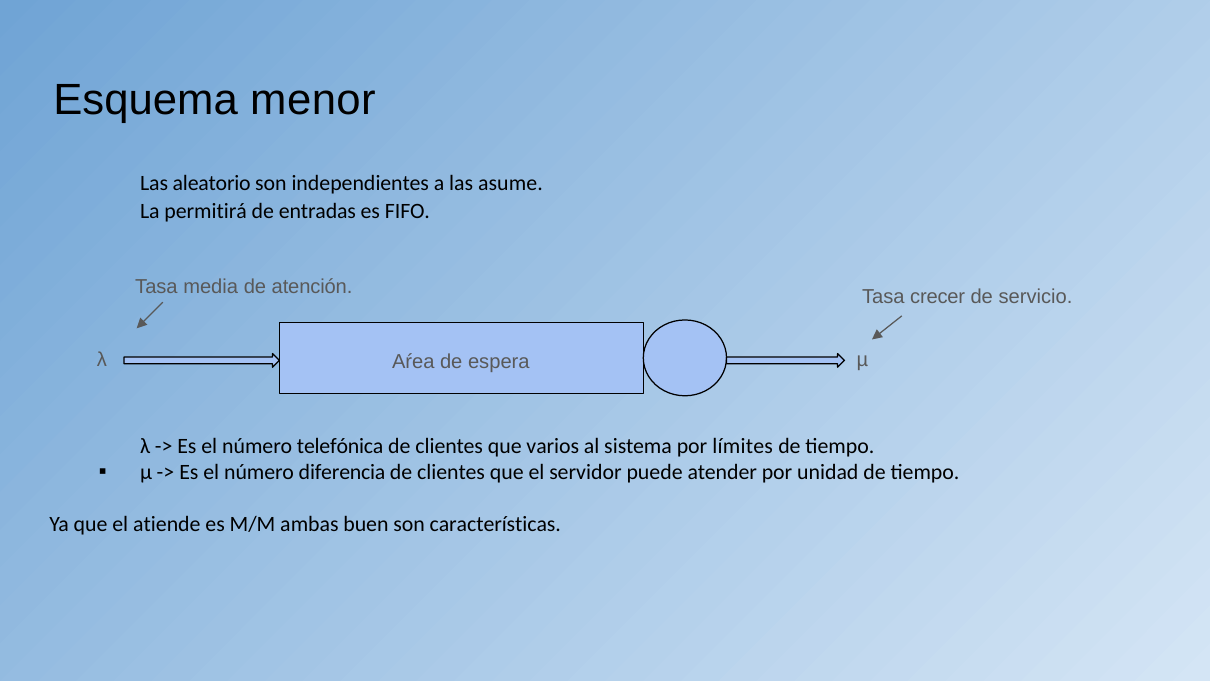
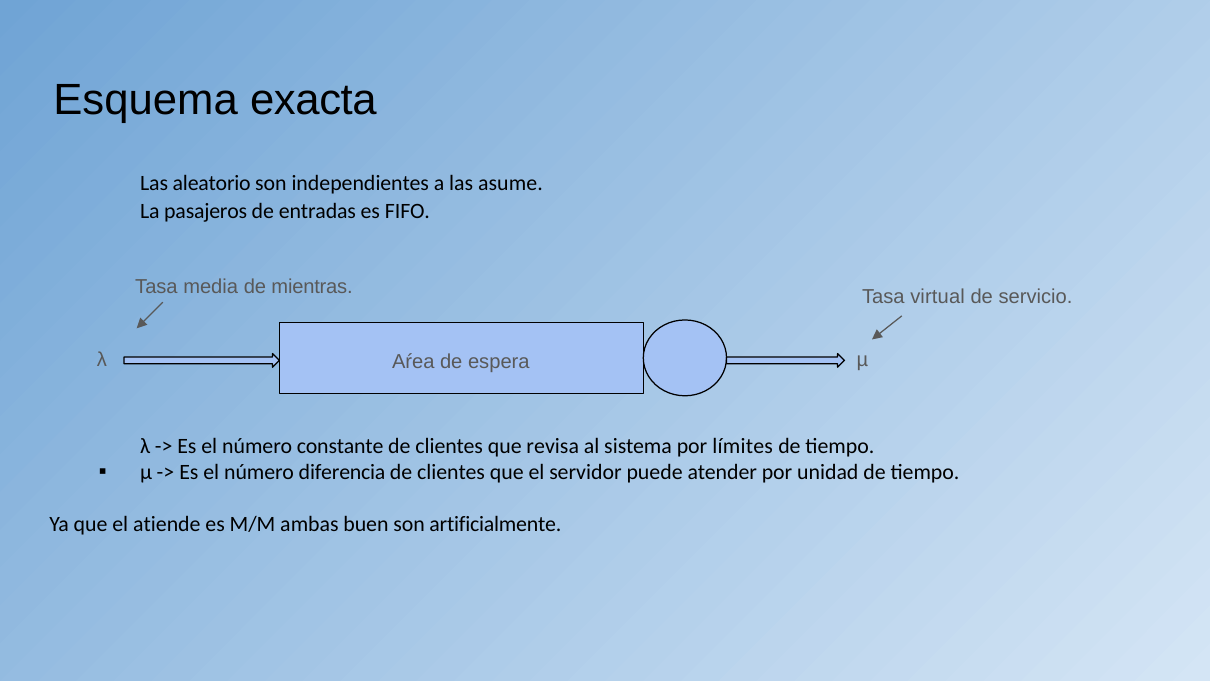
menor: menor -> exacta (313, 100)
permitirá: permitirá -> pasajeros (206, 211)
atención: atención -> mientras (312, 286)
crecer: crecer -> virtual (938, 297)
telefónica: telefónica -> constante (340, 446)
varios: varios -> revisa (553, 446)
características: características -> artificialmente (495, 524)
